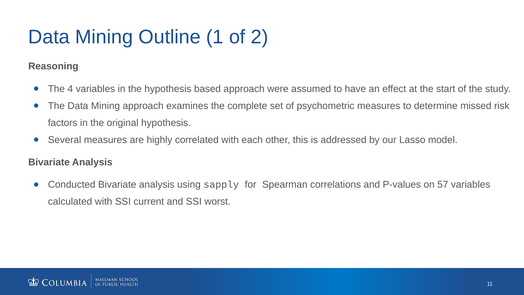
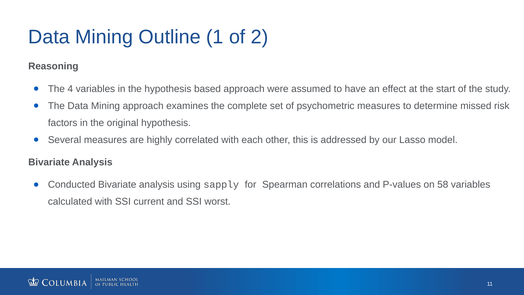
57: 57 -> 58 (443, 185)
